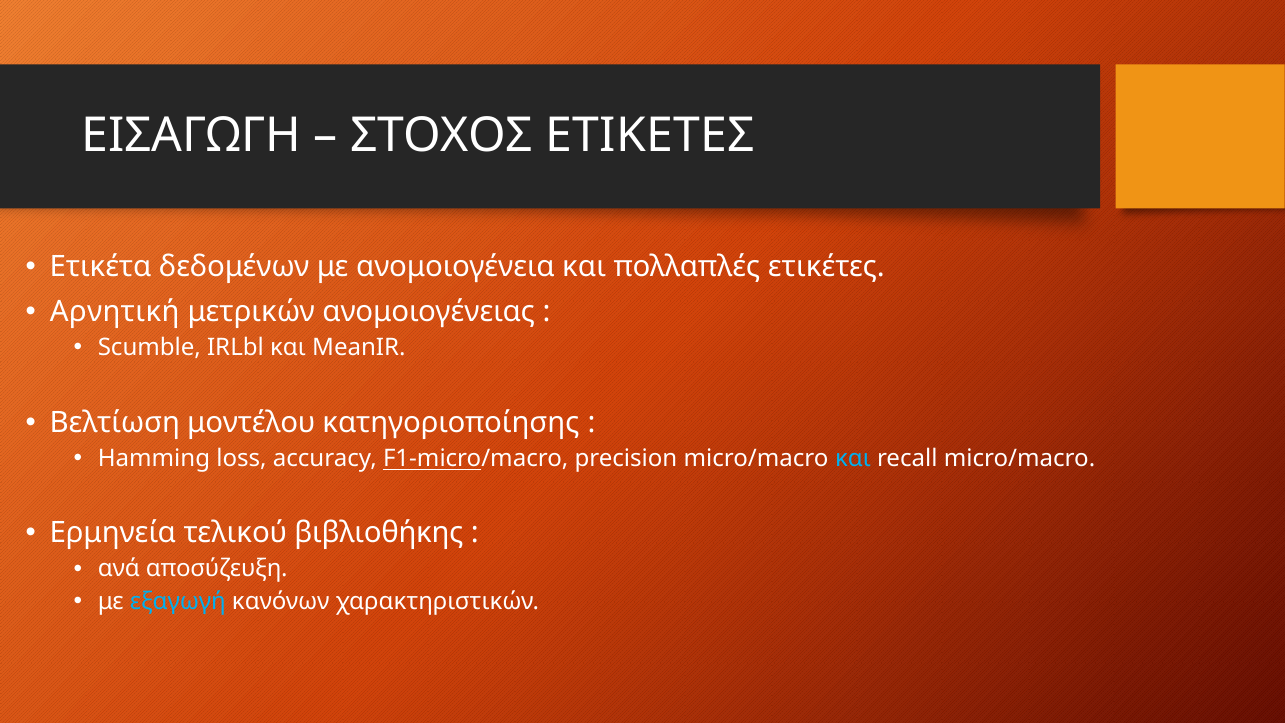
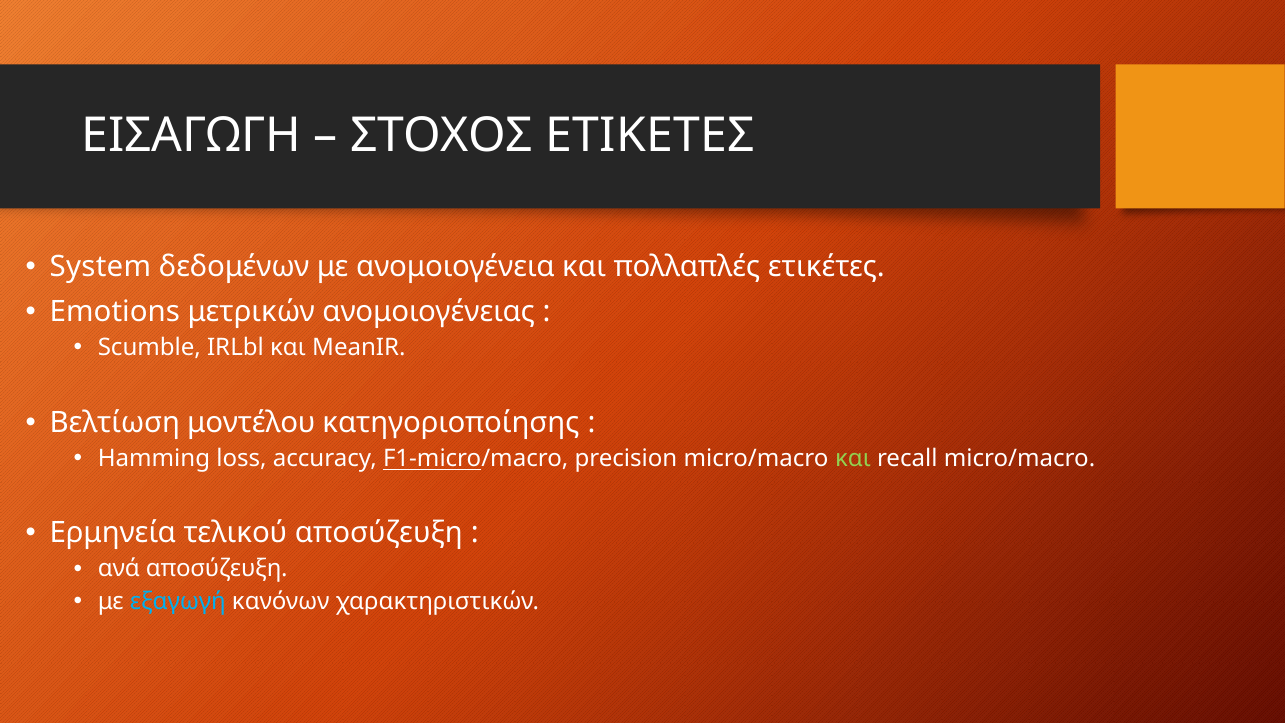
Ετικέτα: Ετικέτα -> System (100, 267)
Αρνητική: Αρνητική -> Emotions (115, 312)
και colour: light blue -> light green (853, 458)
τελικού βιβλιοθήκης: βιβλιοθήκης -> αποσύζευξη (379, 533)
